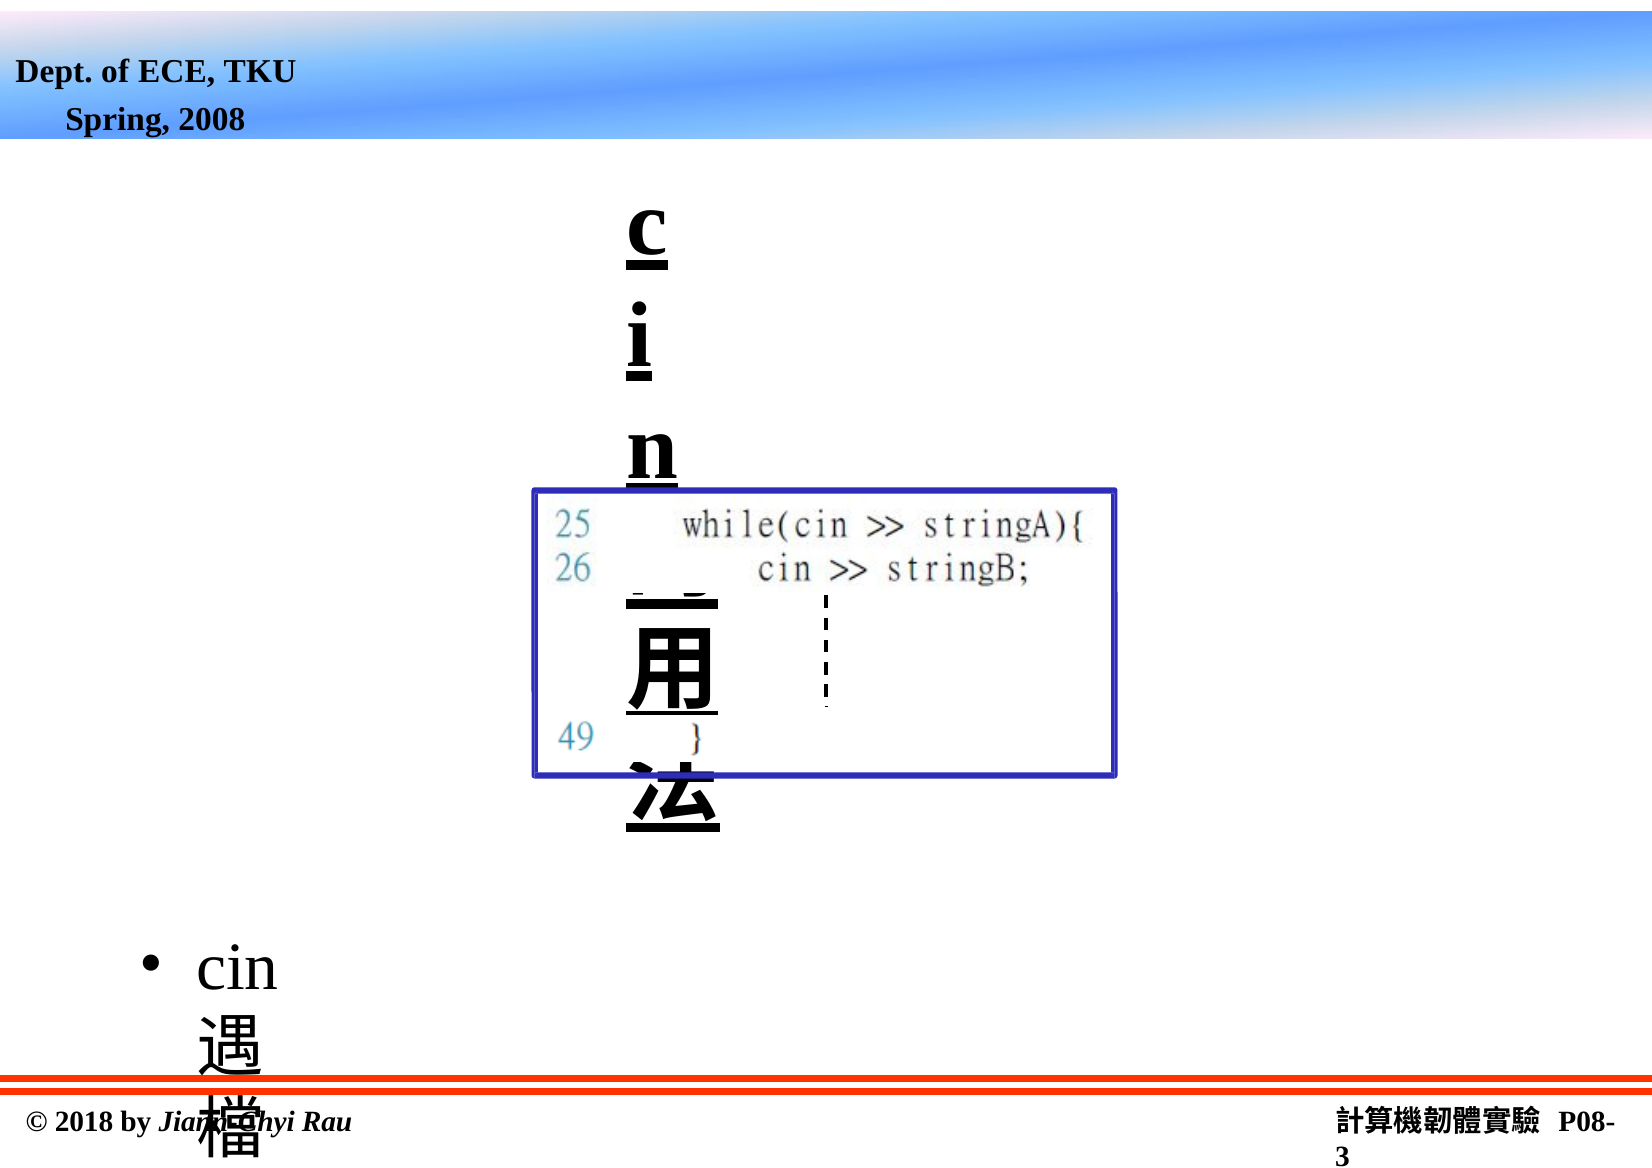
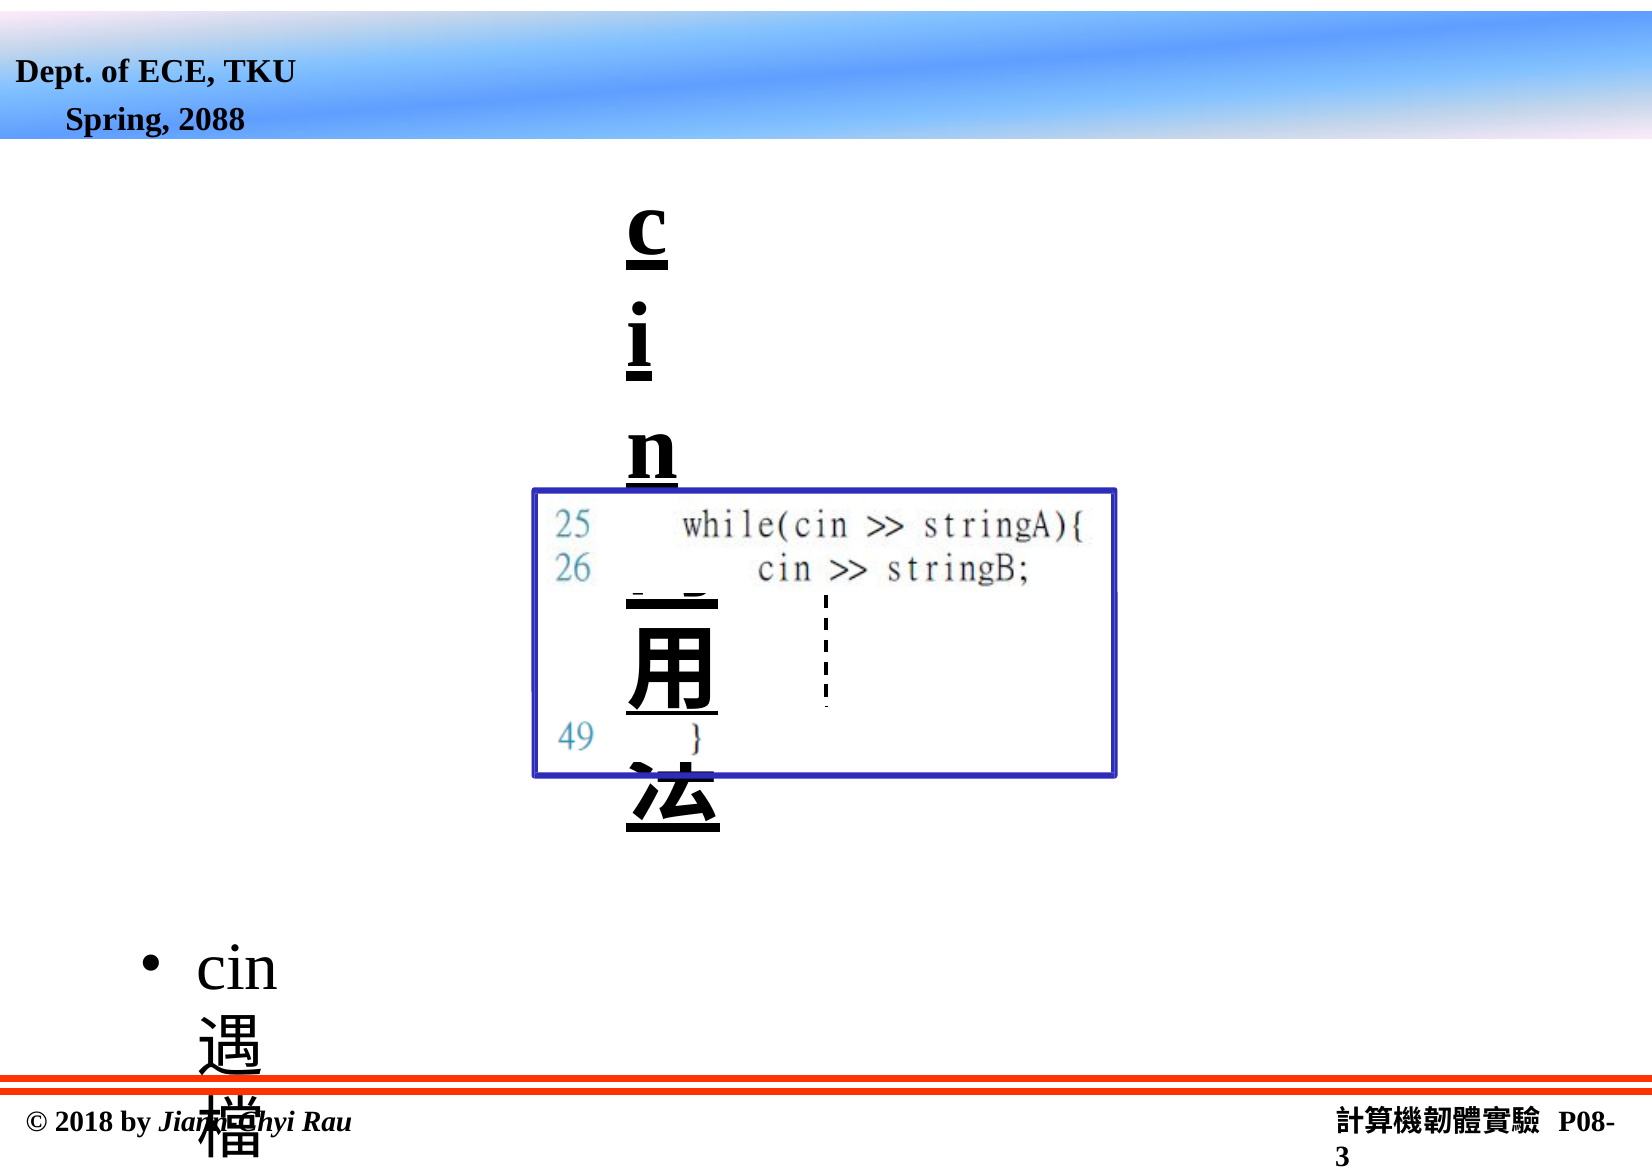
2008: 2008 -> 2088 (212, 120)
